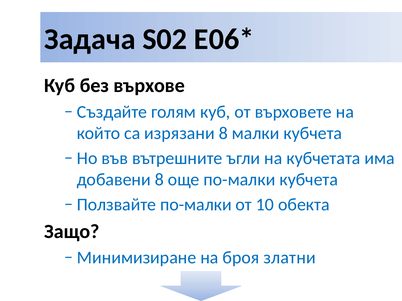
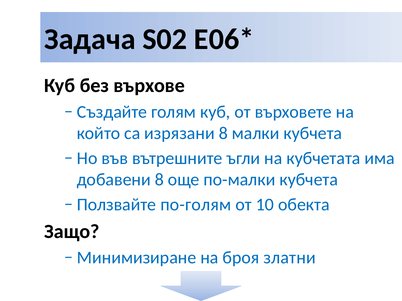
Ползвайте по-малки: по-малки -> по-голям (196, 205)
